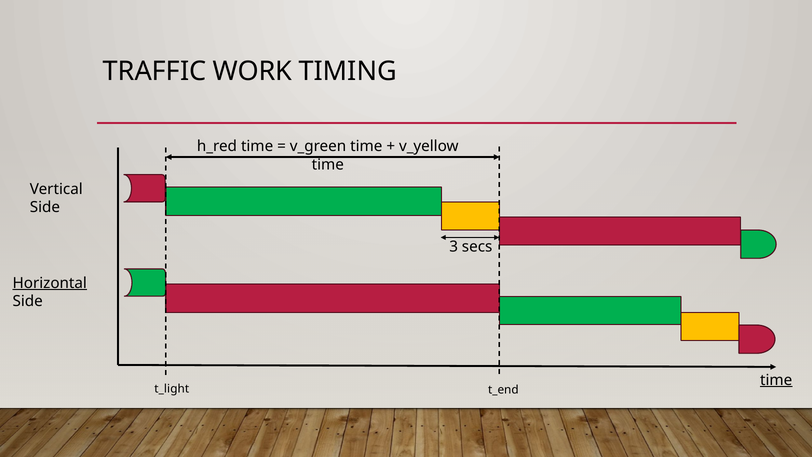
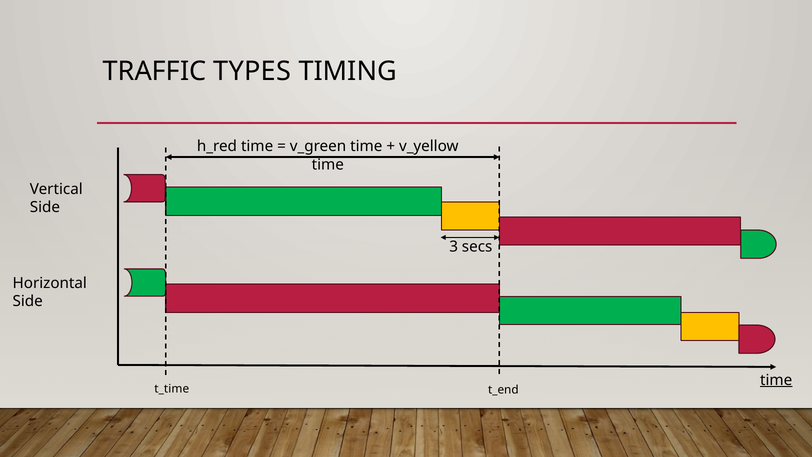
WORK: WORK -> TYPES (252, 71)
Horizontal underline: present -> none (50, 283)
t_light: t_light -> t_time (172, 389)
